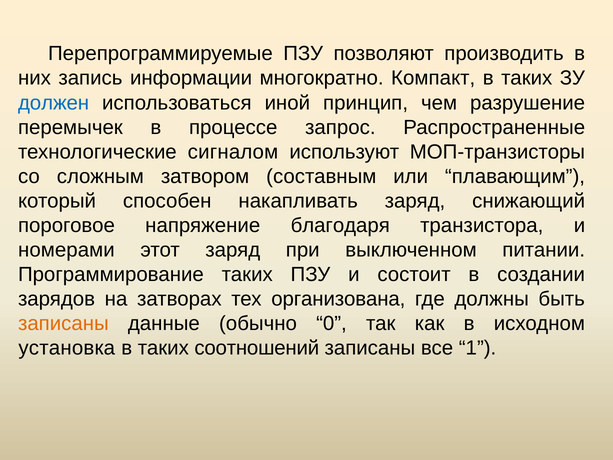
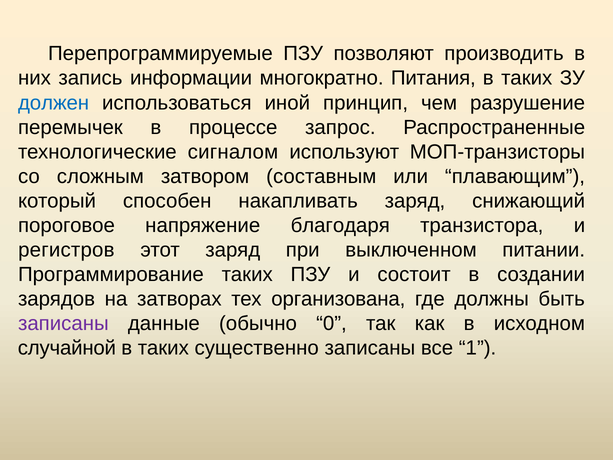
Компакт: Компакт -> Питания (433, 78)
номерами: номерами -> регистров (66, 250)
записаны colour: orange -> purple (63, 323)
установка: установка -> случайной (67, 348)
соотношений: соотношений -> существенно (257, 348)
